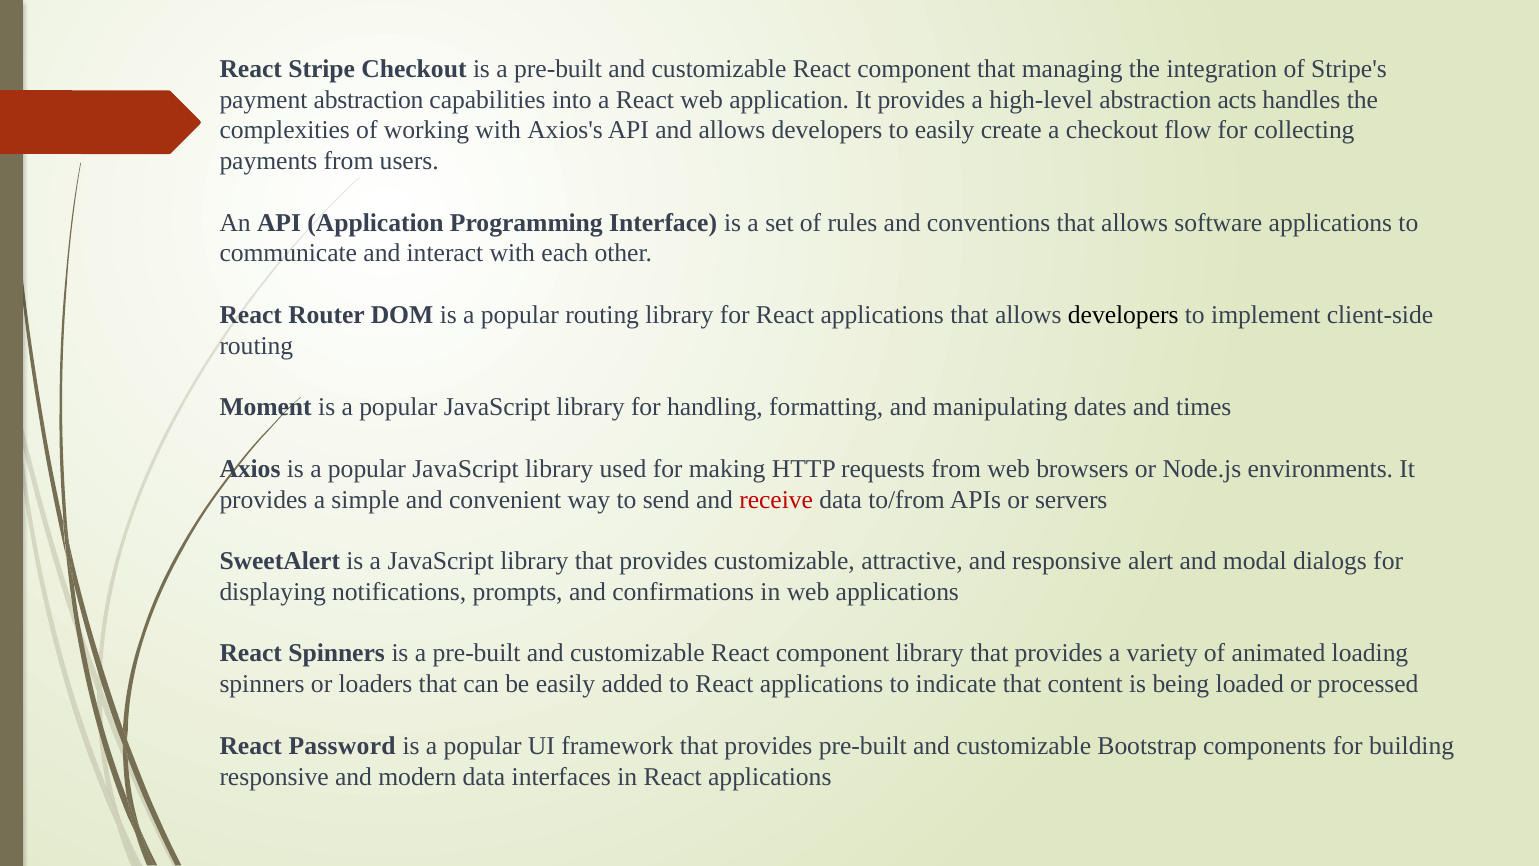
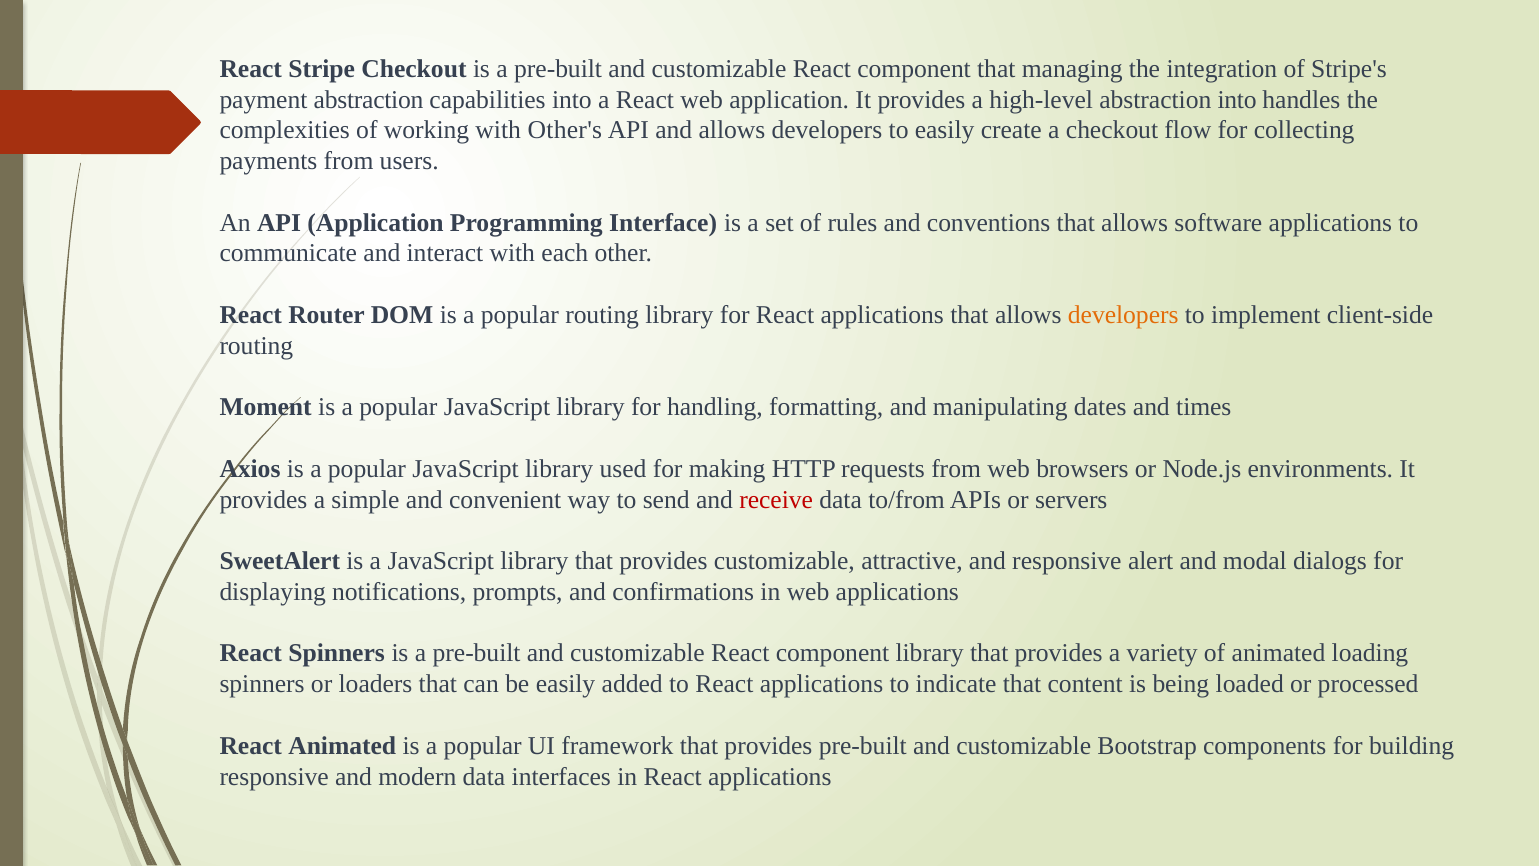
abstraction acts: acts -> into (1237, 100)
Axios's: Axios's -> Other's (565, 130)
developers colour: black -> orange (1123, 315)
React Password: Password -> Animated (342, 746)
